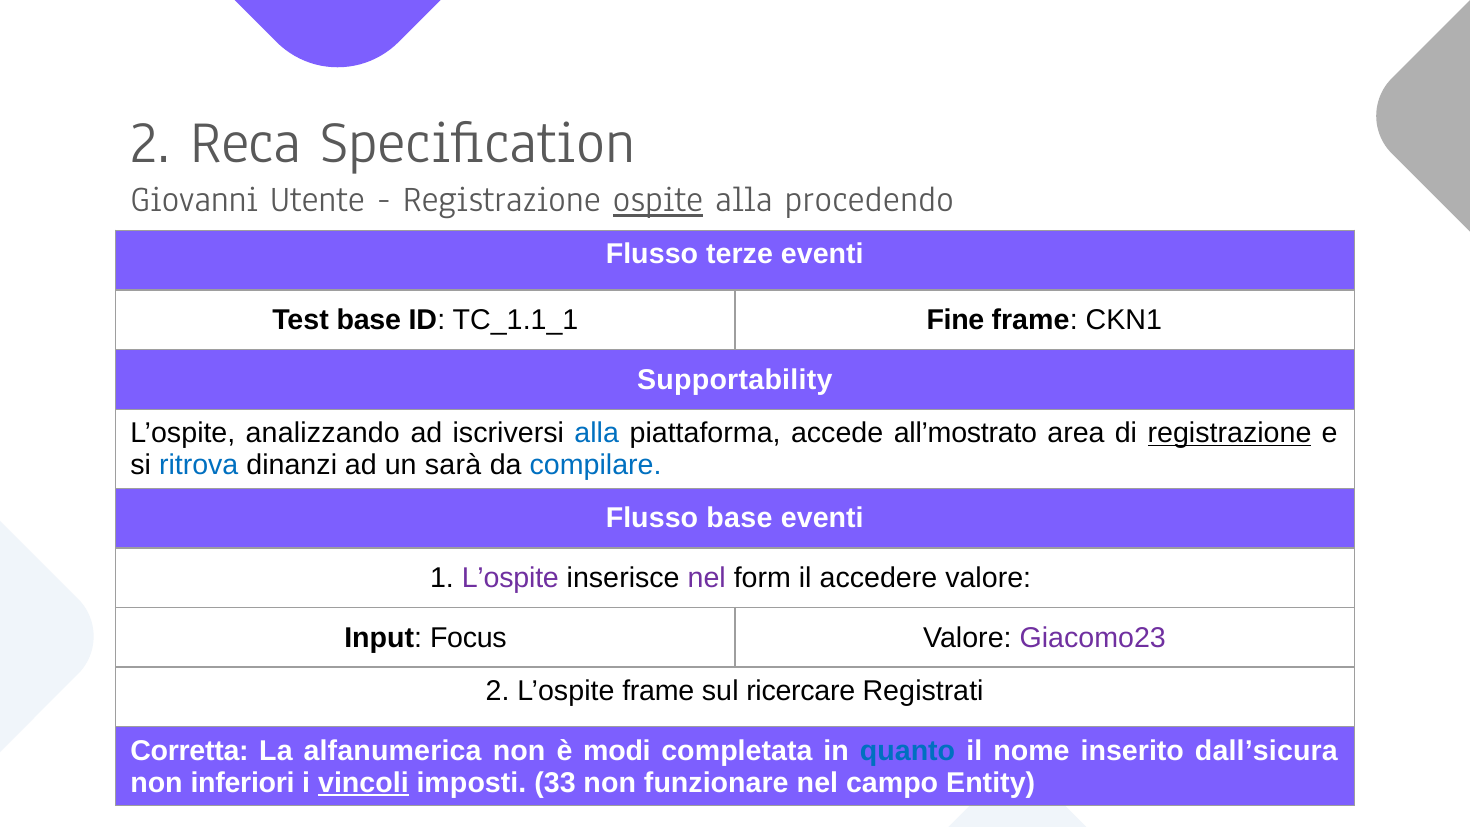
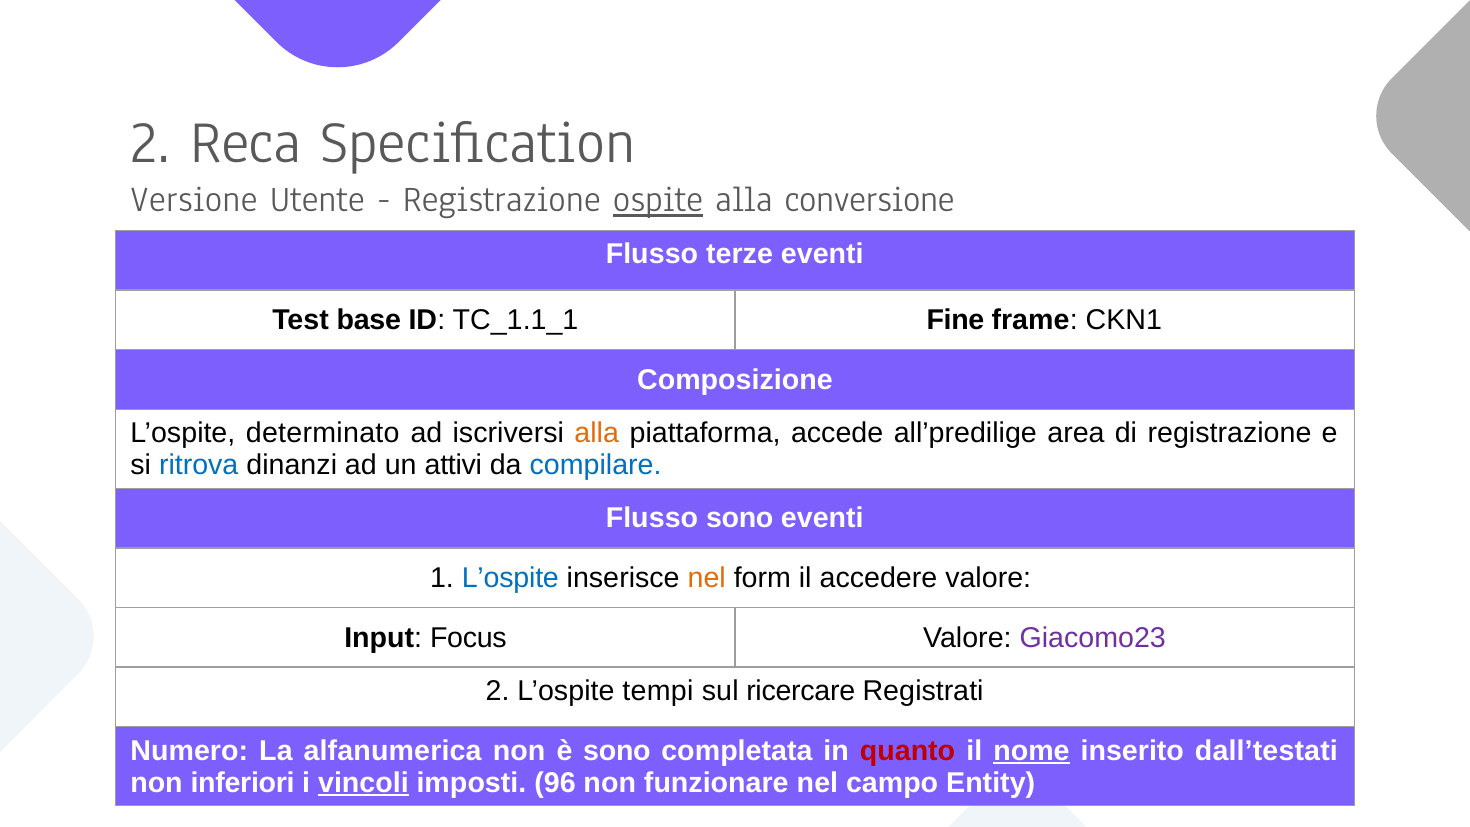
Giovanni: Giovanni -> Versione (194, 200)
procedendo: procedendo -> conversione (870, 200)
Supportability: Supportability -> Composizione (735, 380)
analizzando: analizzando -> determinato (323, 433)
alla colour: blue -> orange (597, 433)
all’mostrato: all’mostrato -> all’predilige (965, 433)
registrazione underline: present -> none (1230, 433)
sarà: sarà -> attivi (453, 465)
Flusso base: base -> sono (740, 518)
L’ospite colour: purple -> blue (510, 578)
nel colour: purple -> orange (707, 578)
L’ospite frame: frame -> tempi (658, 691)
Corretta: Corretta -> Numero (189, 751)
è modi: modi -> sono (617, 751)
quanto colour: blue -> red (908, 751)
nome underline: none -> present (1031, 751)
dall’sicura: dall’sicura -> dall’testati (1266, 751)
33: 33 -> 96 (555, 783)
